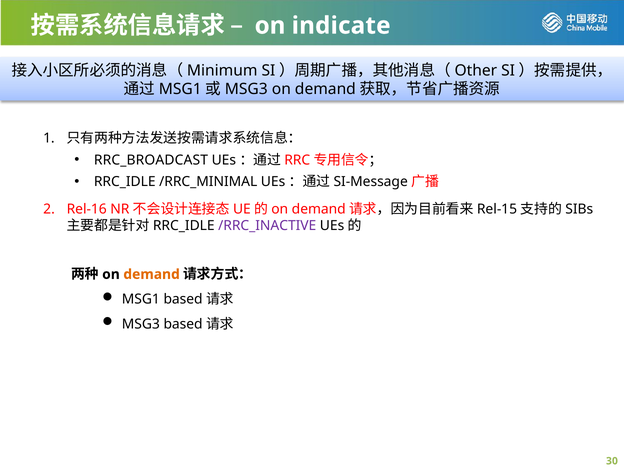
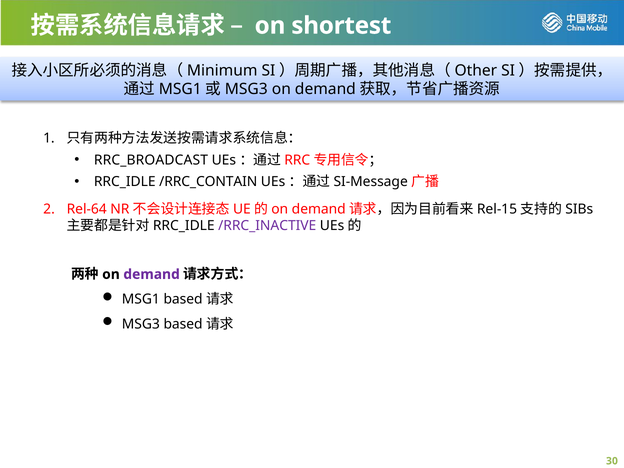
indicate: indicate -> shortest (341, 26)
/RRC_MINIMAL: /RRC_MINIMAL -> /RRC_CONTAIN (208, 182)
Rel-16: Rel-16 -> Rel-64 (87, 209)
demand colour: orange -> purple (152, 274)
